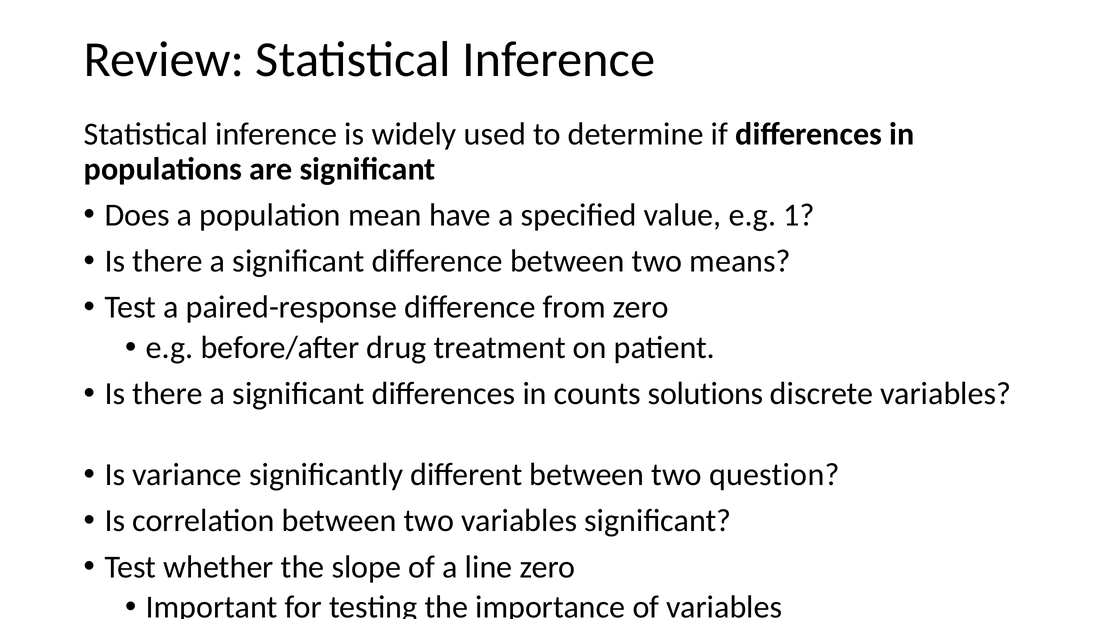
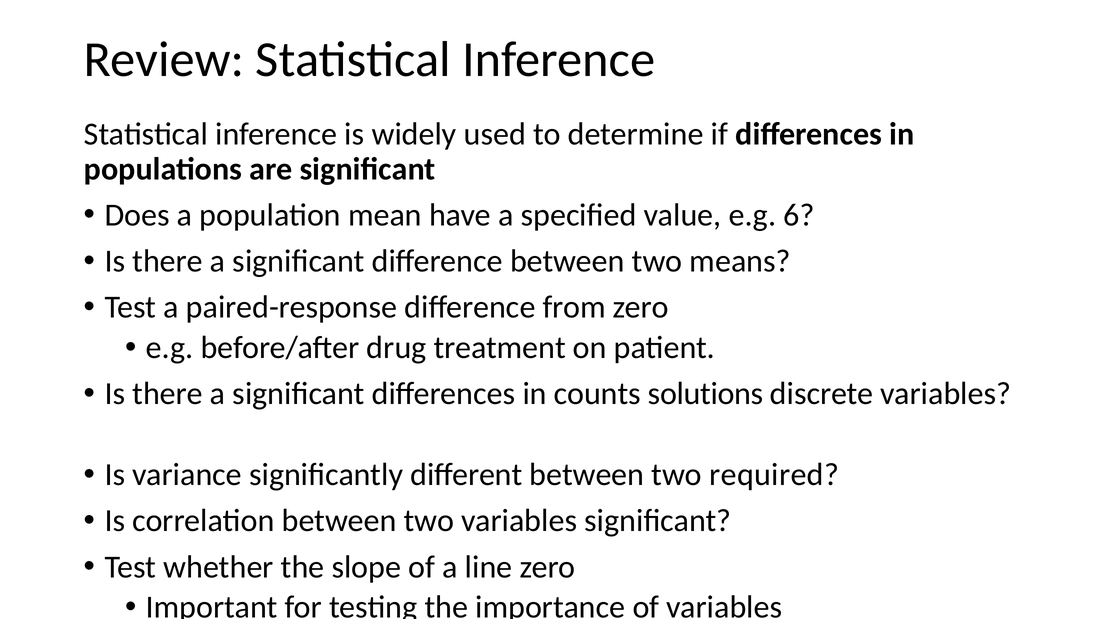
1: 1 -> 6 (799, 215)
question: question -> required (774, 475)
